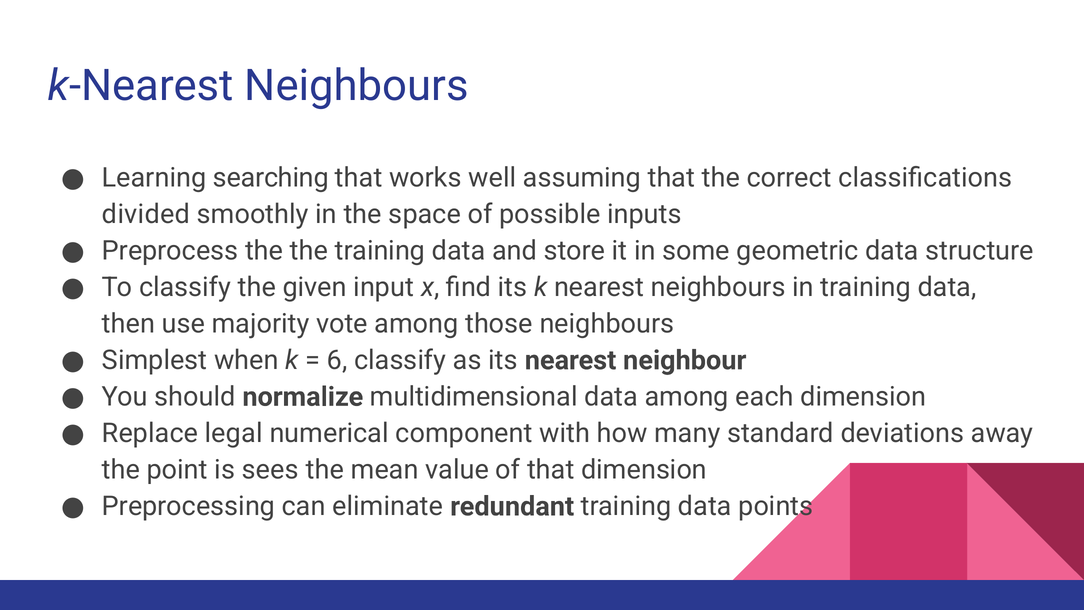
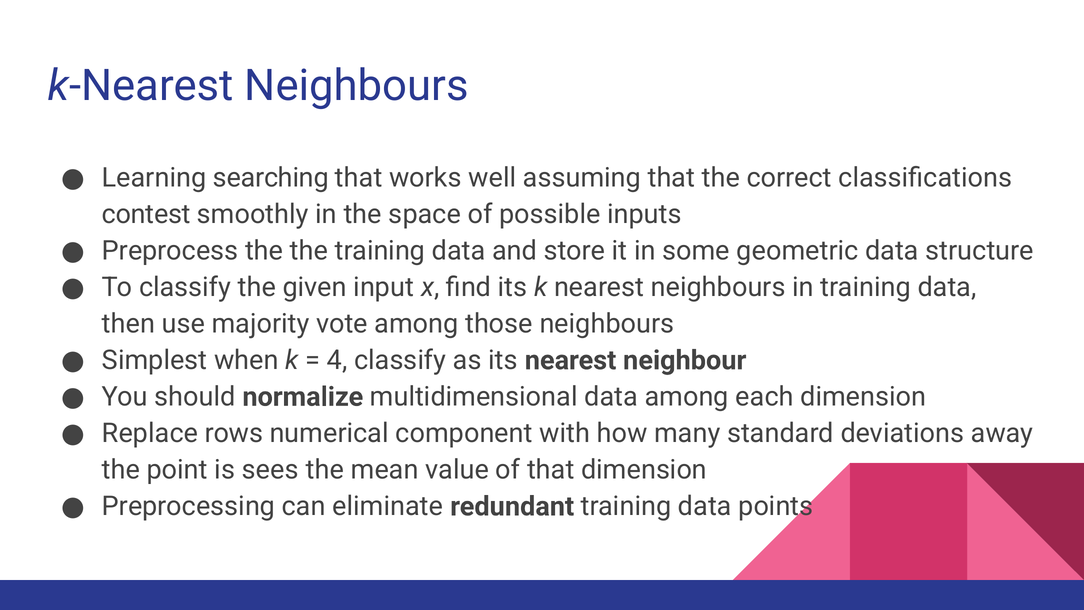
divided: divided -> contest (146, 214)
6: 6 -> 4 (337, 360)
legal: legal -> rows (234, 433)
